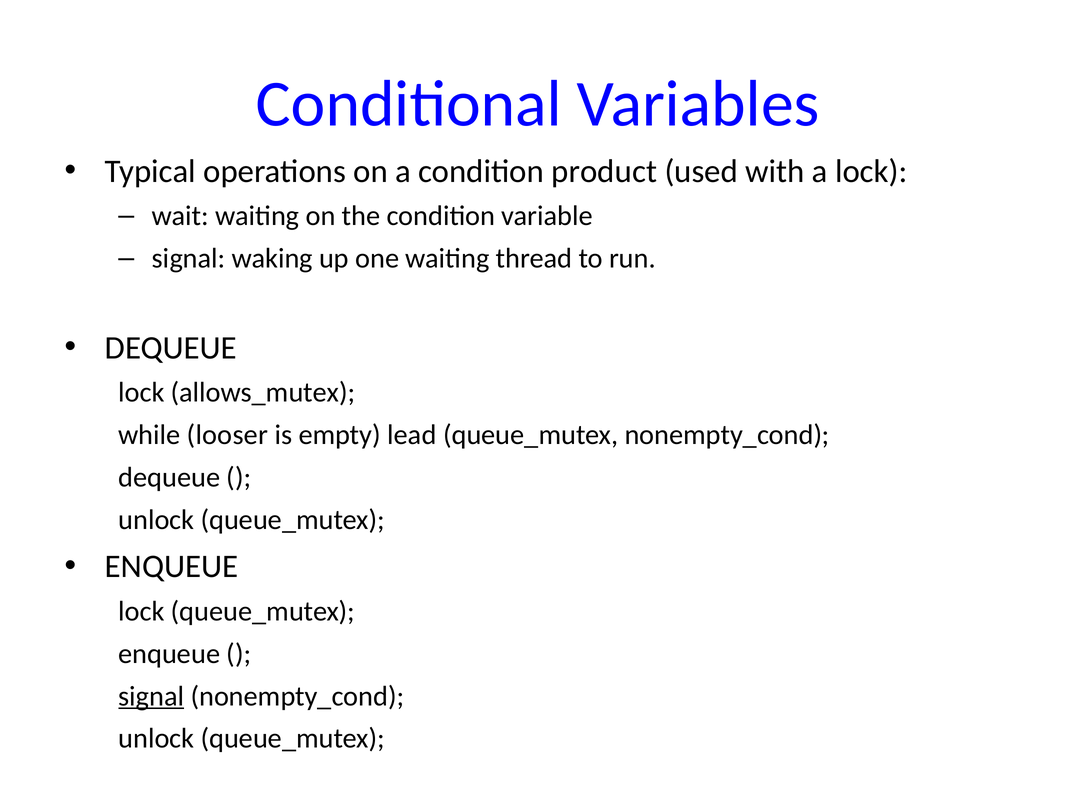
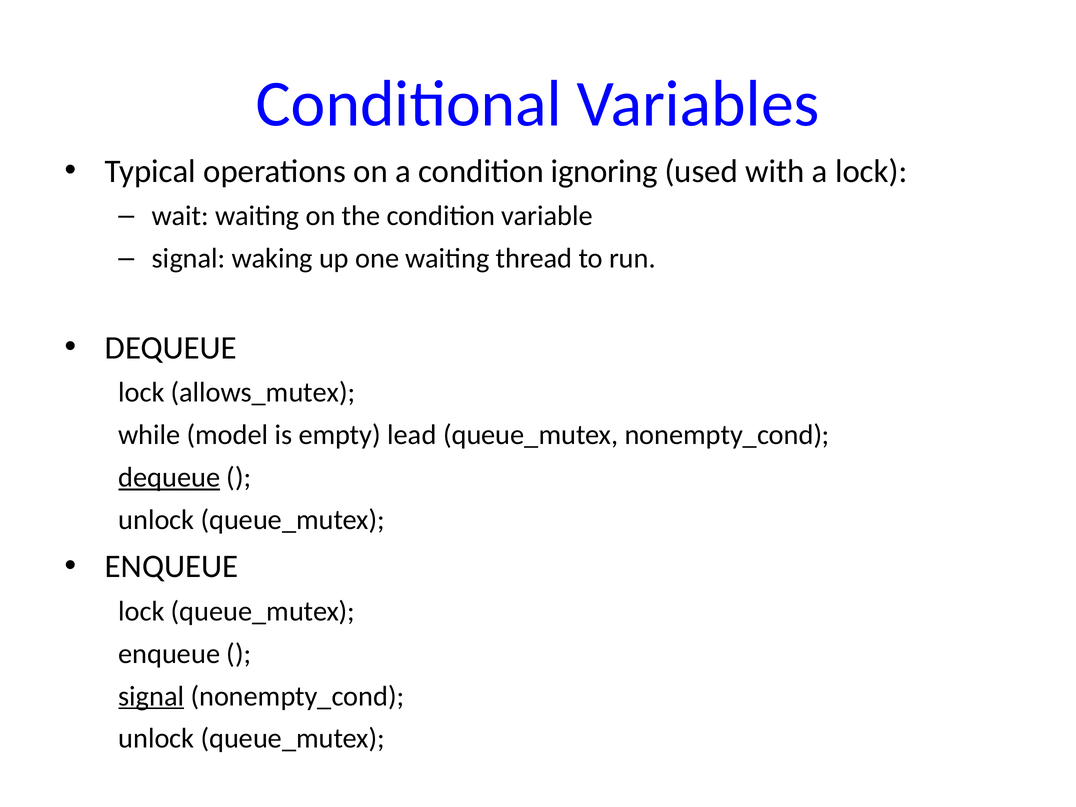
product: product -> ignoring (604, 171)
looser: looser -> model (228, 435)
dequeue underline: none -> present (169, 477)
